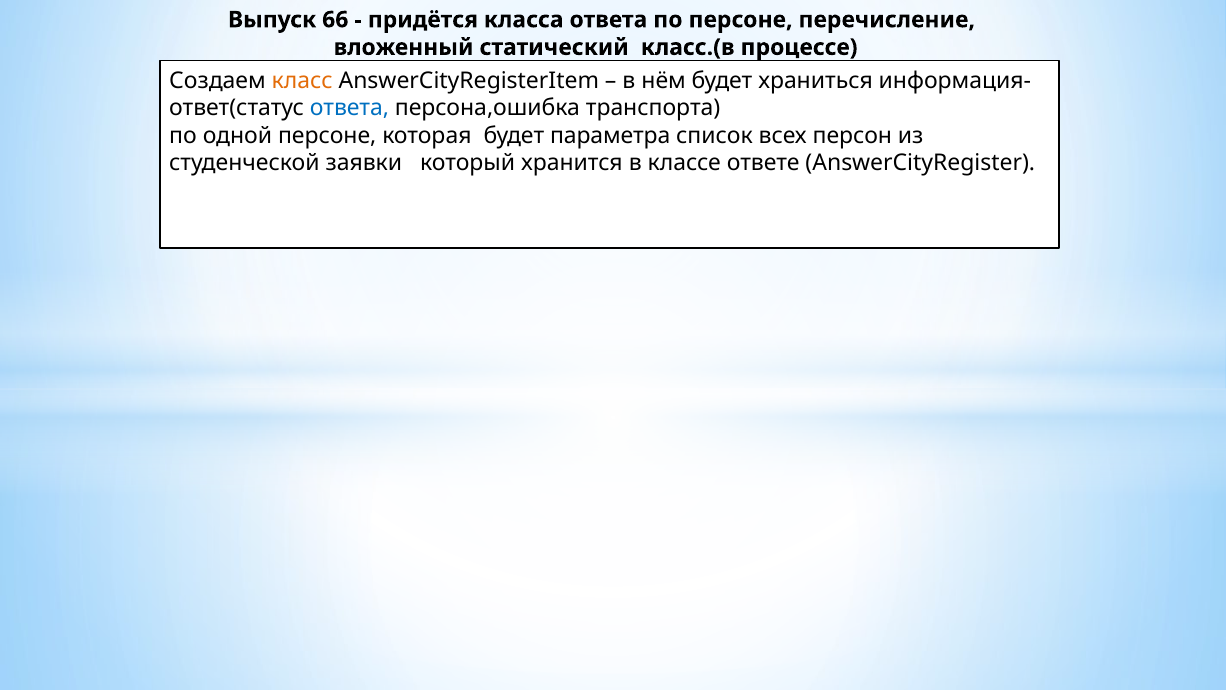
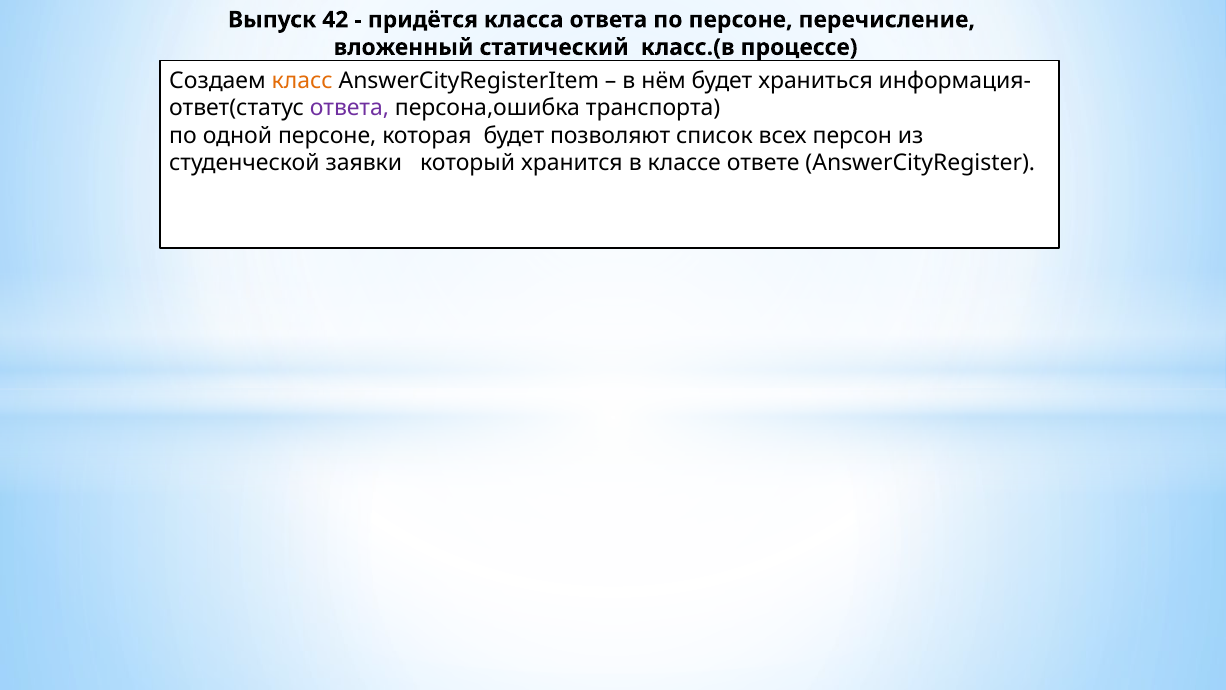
66: 66 -> 42 (335, 20)
ответа colour: blue -> purple (349, 108)
параметра: параметра -> позволяют (610, 136)
